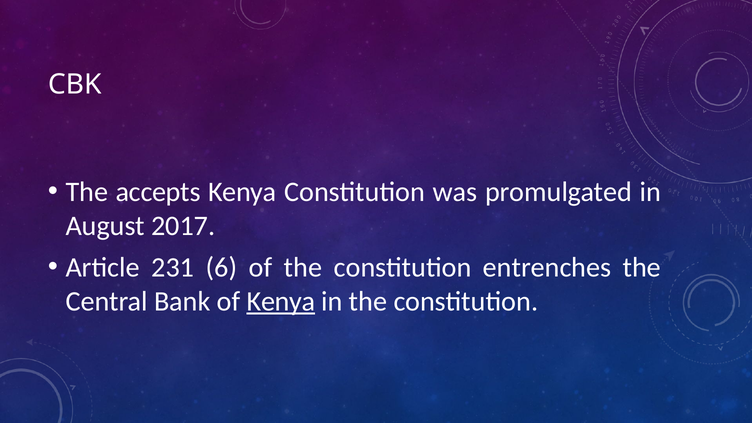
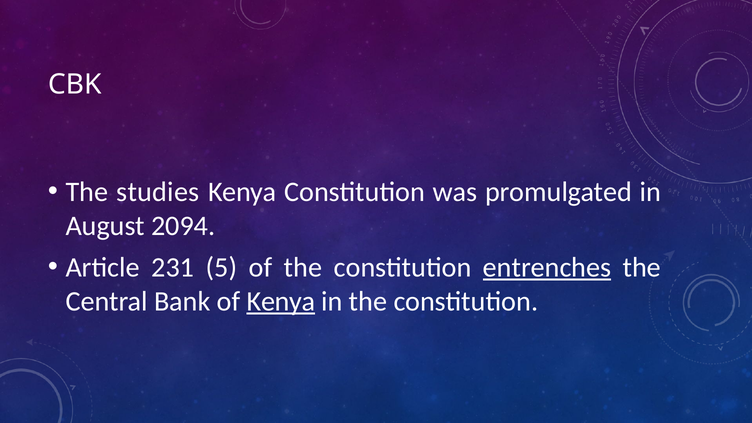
accepts: accepts -> studies (158, 192)
2017: 2017 -> 2094 (183, 226)
6: 6 -> 5 (222, 267)
entrenches underline: none -> present (547, 267)
